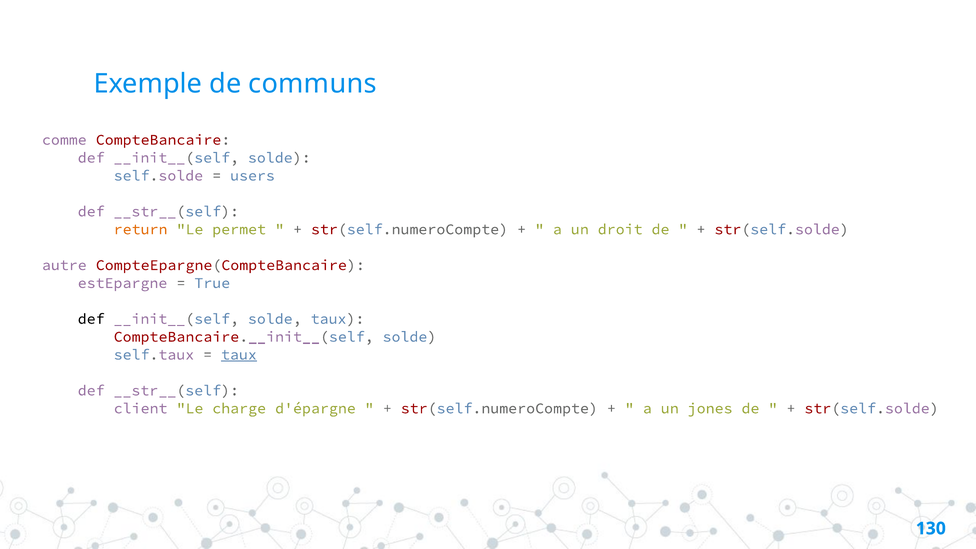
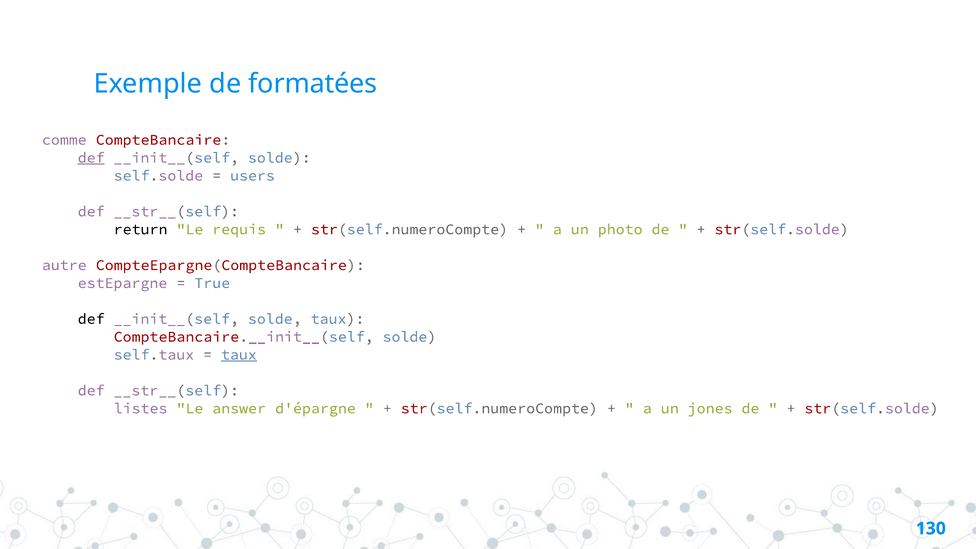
communs: communs -> formatées (313, 84)
def underline: none -> present (91, 158)
return colour: orange -> black (141, 229)
permet: permet -> requis (239, 229)
droit: droit -> photo (620, 229)
client: client -> listes (141, 408)
charge: charge -> answer (239, 408)
